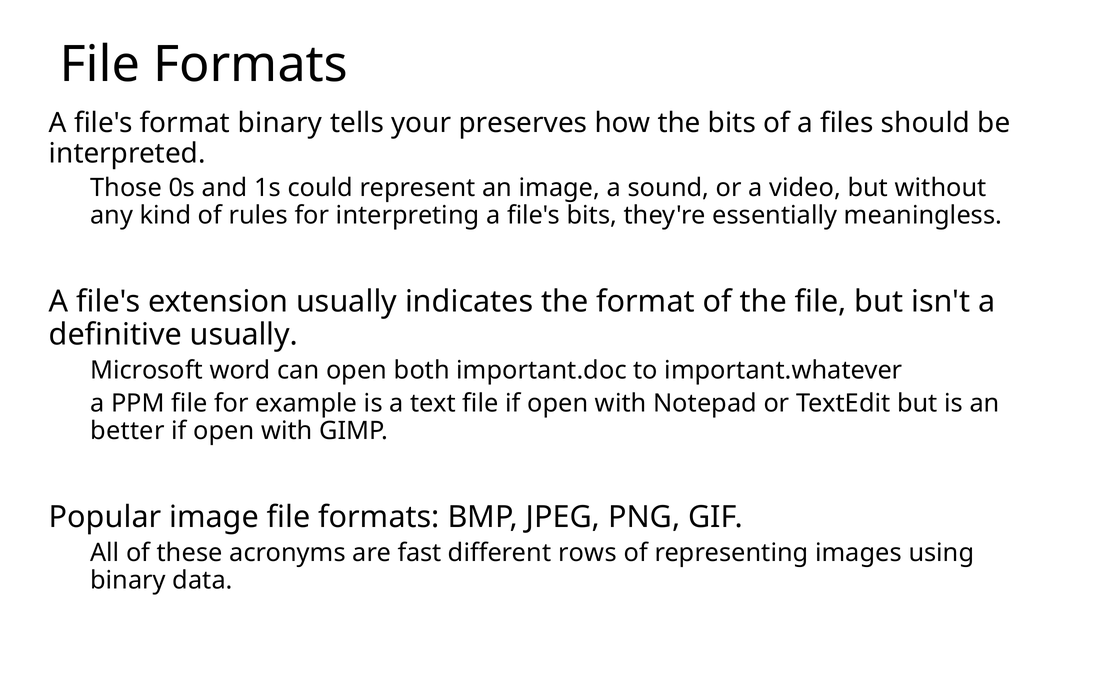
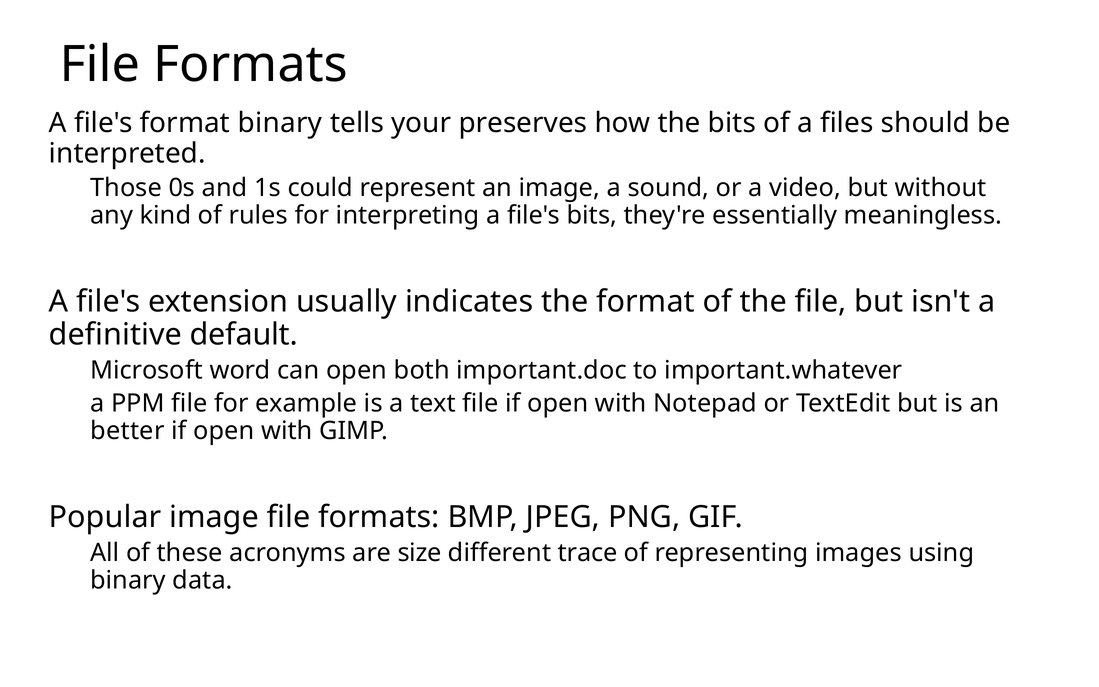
definitive usually: usually -> default (244, 334)
fast: fast -> size (420, 553)
rows: rows -> trace (588, 553)
